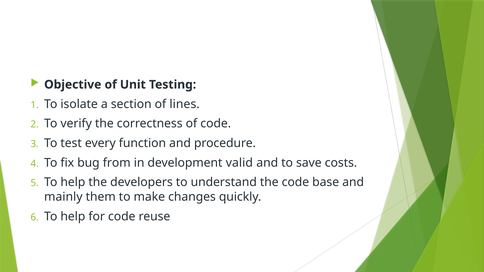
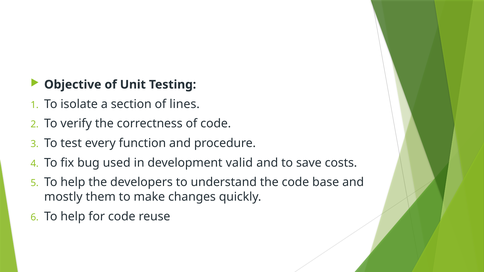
from: from -> used (117, 163)
mainly: mainly -> mostly (63, 197)
